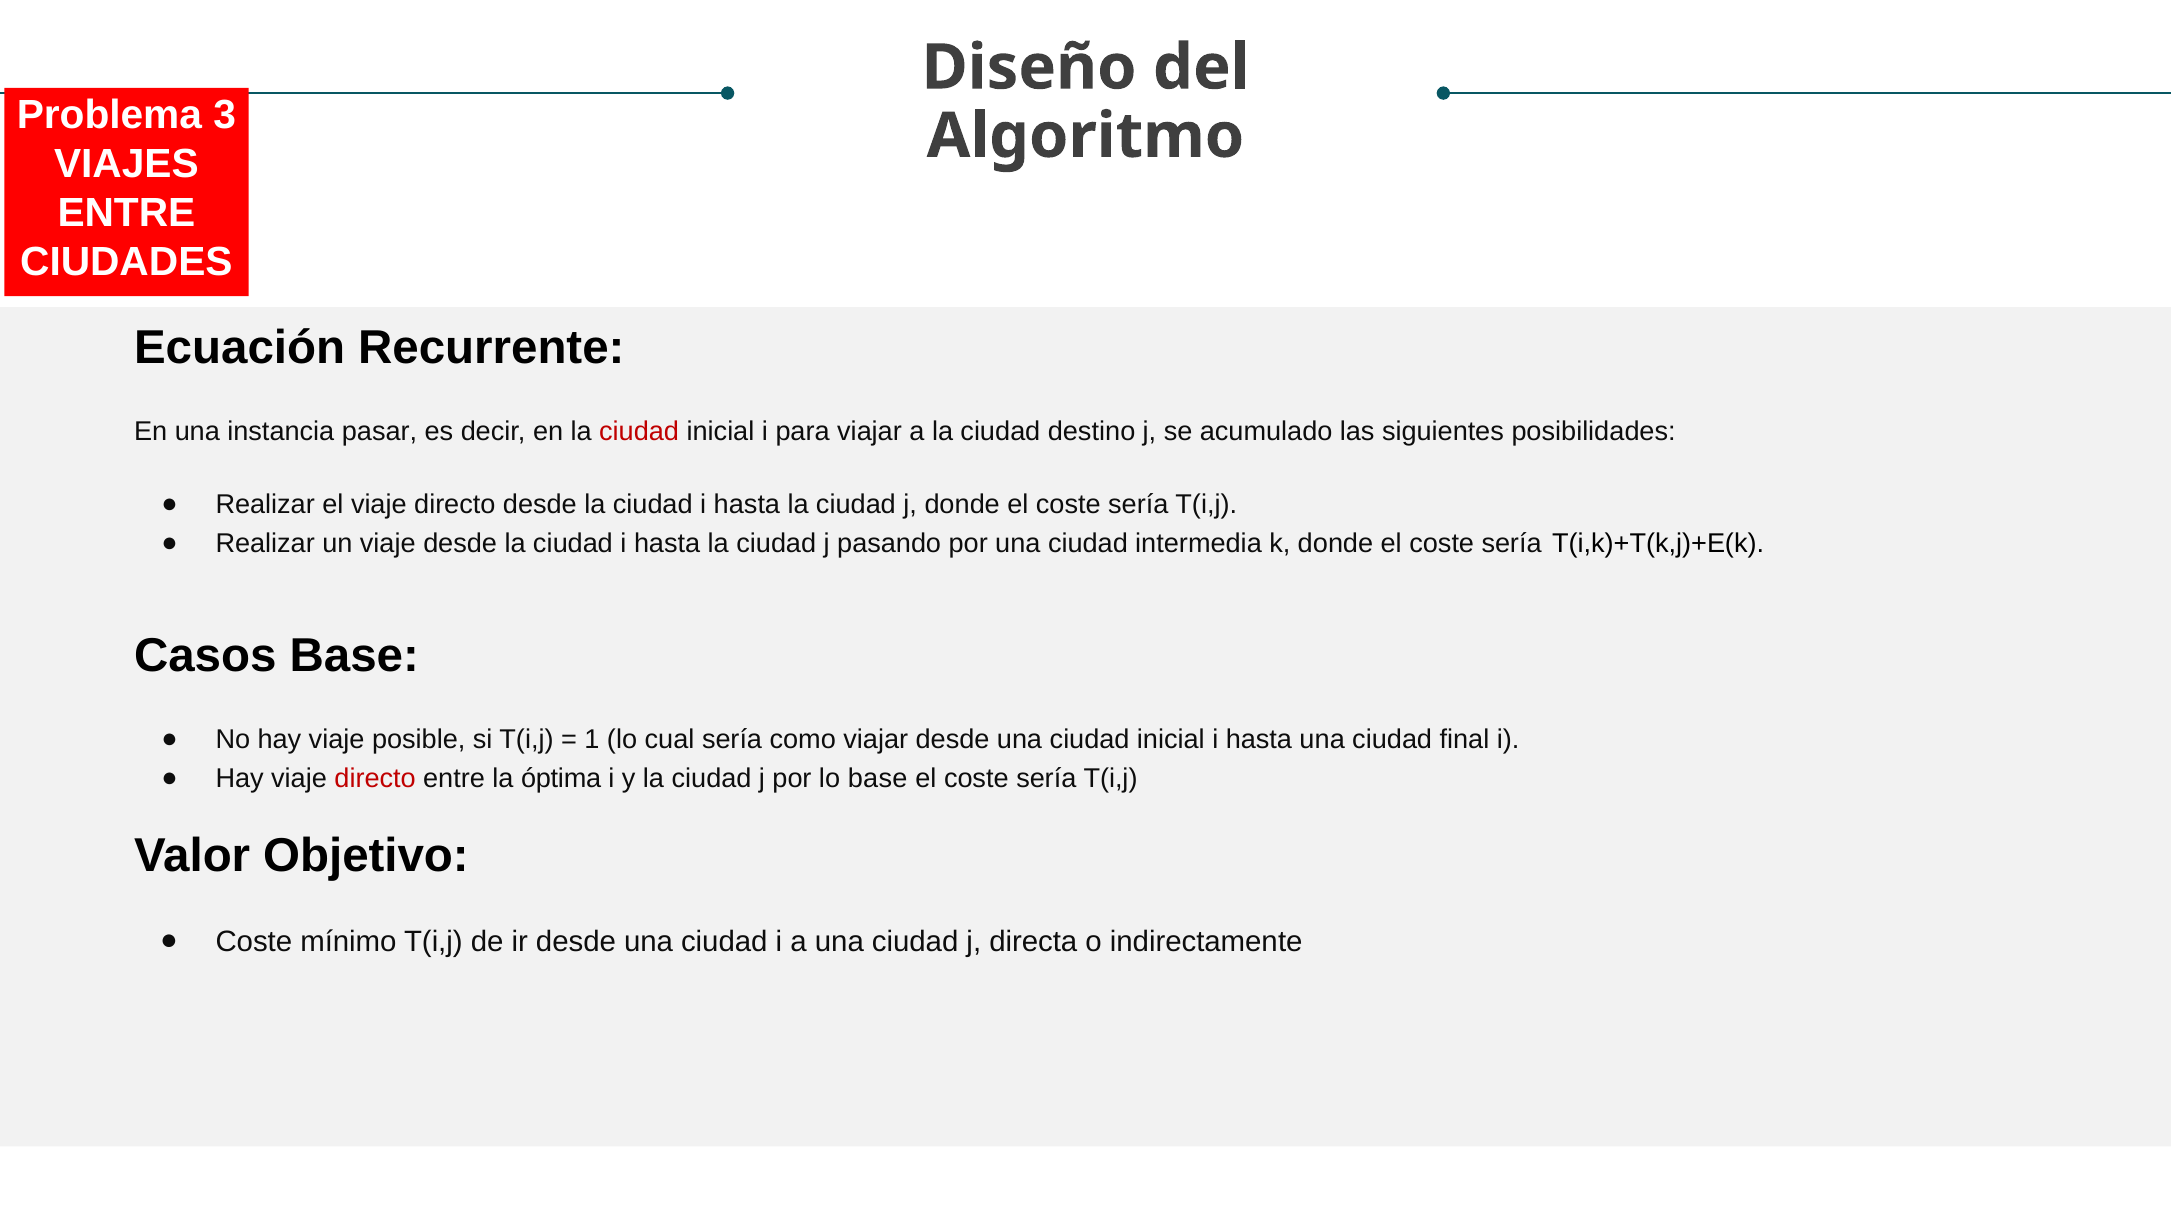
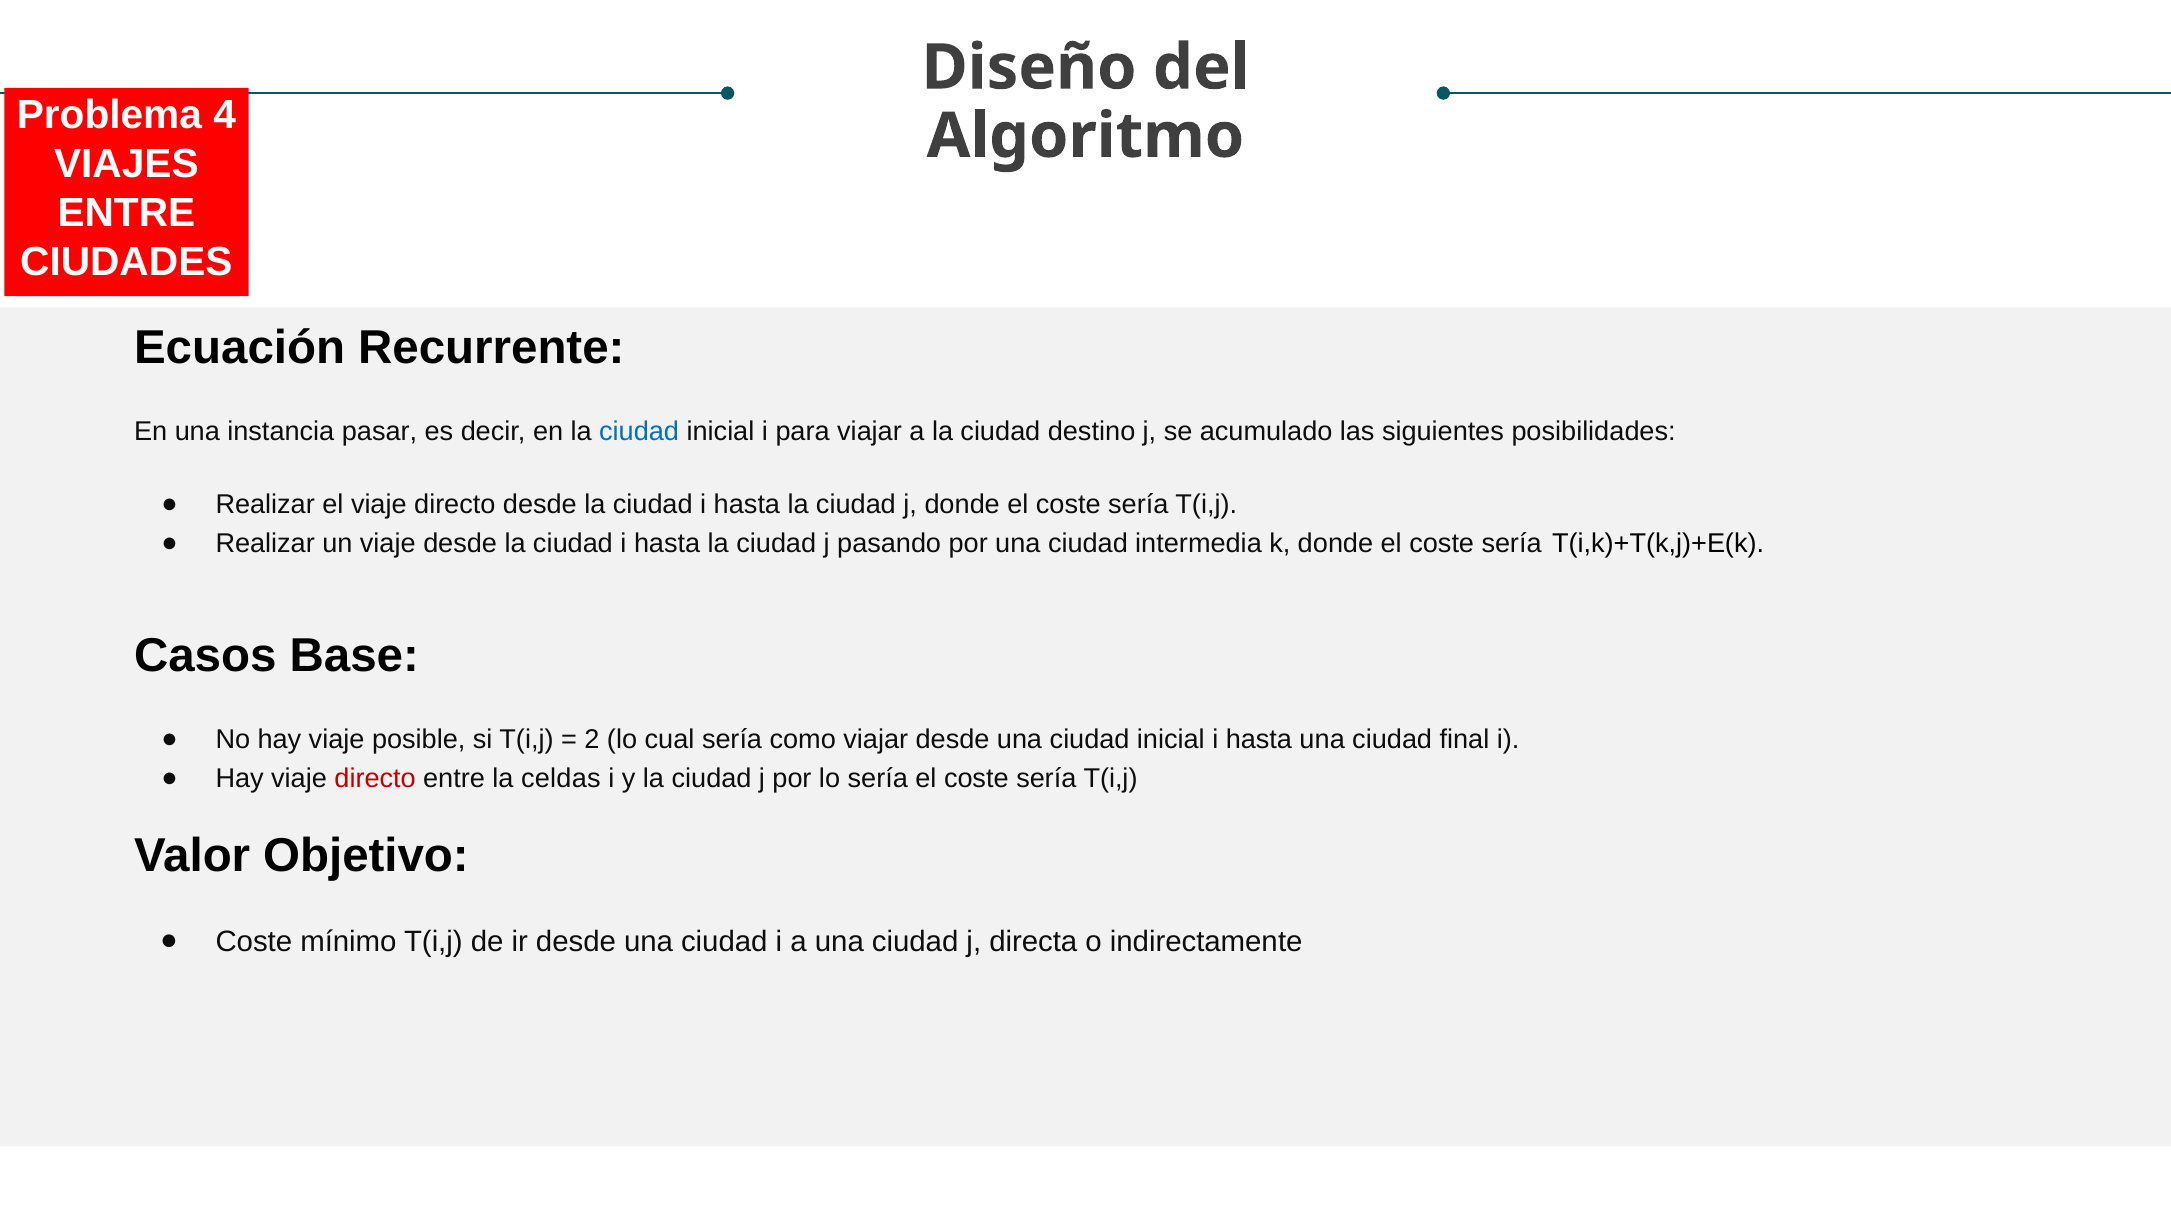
3: 3 -> 4 (225, 115)
ciudad colour: red -> blue (639, 432)
1: 1 -> 2 (592, 740)
óptima: óptima -> celdas (561, 779)
lo base: base -> sería (878, 779)
